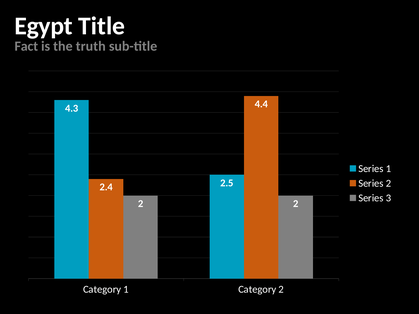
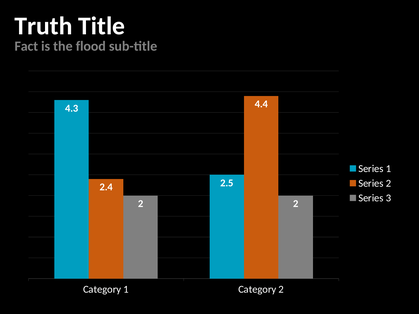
Egypt: Egypt -> Truth (44, 26)
truth: truth -> flood (91, 46)
